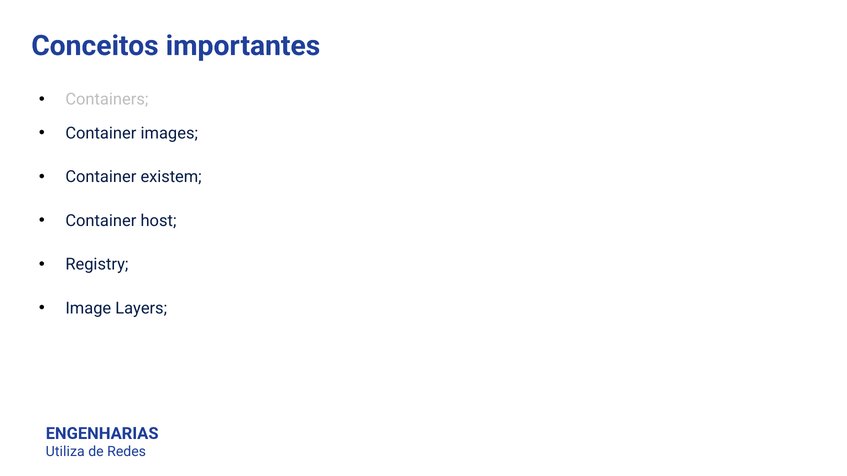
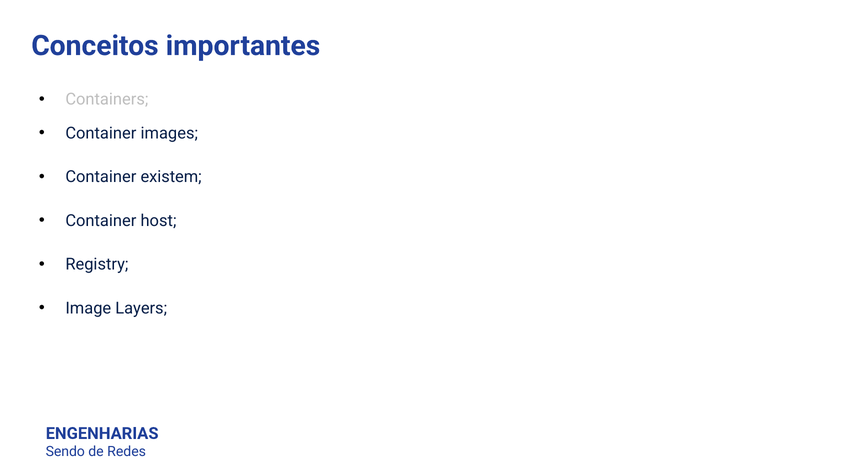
Utiliza: Utiliza -> Sendo (65, 452)
